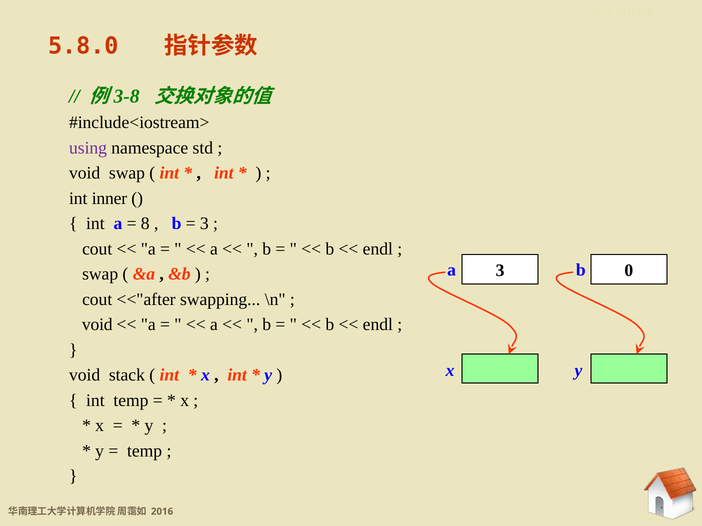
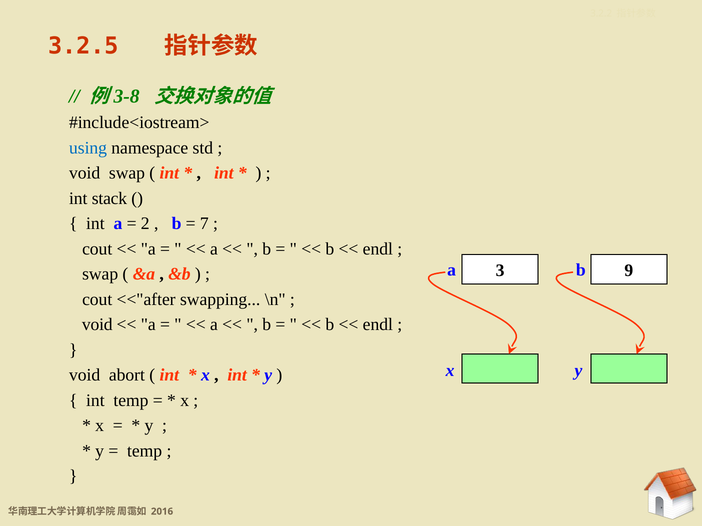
5.8.0: 5.8.0 -> 3.2.5 (83, 46)
using colour: purple -> blue (88, 148)
inner: inner -> stack (109, 199)
8: 8 -> 2 (145, 224)
3: 3 -> 7 (204, 224)
0: 0 -> 9 (629, 271)
stack: stack -> abort (127, 375)
